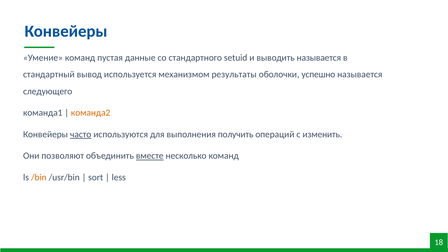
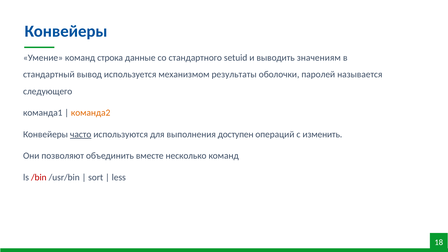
пустая: пустая -> строка (110, 58)
выводить называется: называется -> значениям (319, 58)
успешно: успешно -> паролей (318, 75)
получить: получить -> доступен (236, 134)
вместе underline: present -> none (150, 156)
/bin colour: orange -> red (39, 177)
